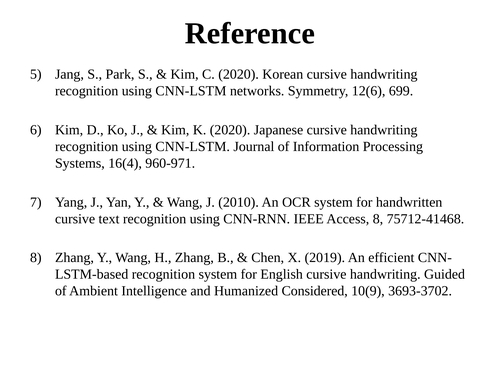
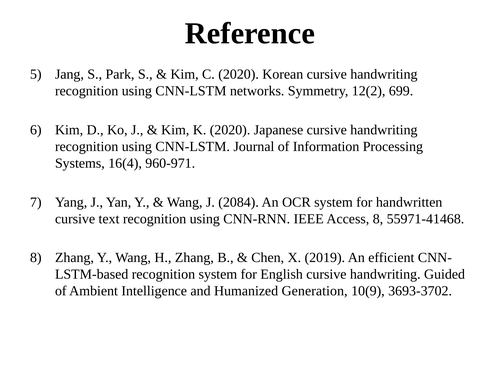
12(6: 12(6 -> 12(2 (369, 91)
2010: 2010 -> 2084 (239, 202)
75712-41468: 75712-41468 -> 55971-41468 (425, 219)
Considered: Considered -> Generation (315, 291)
